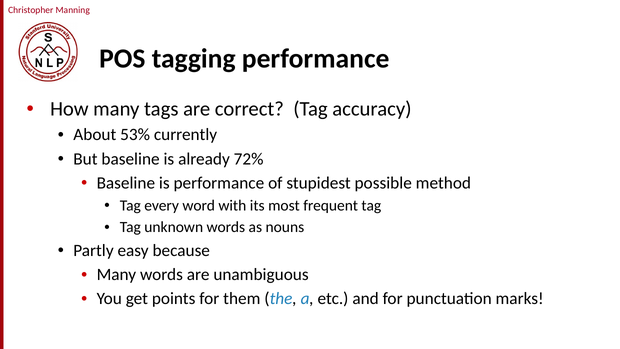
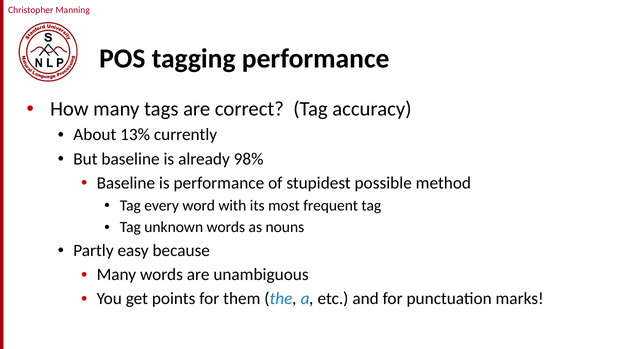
53%: 53% -> 13% (135, 135)
72%: 72% -> 98% (249, 159)
